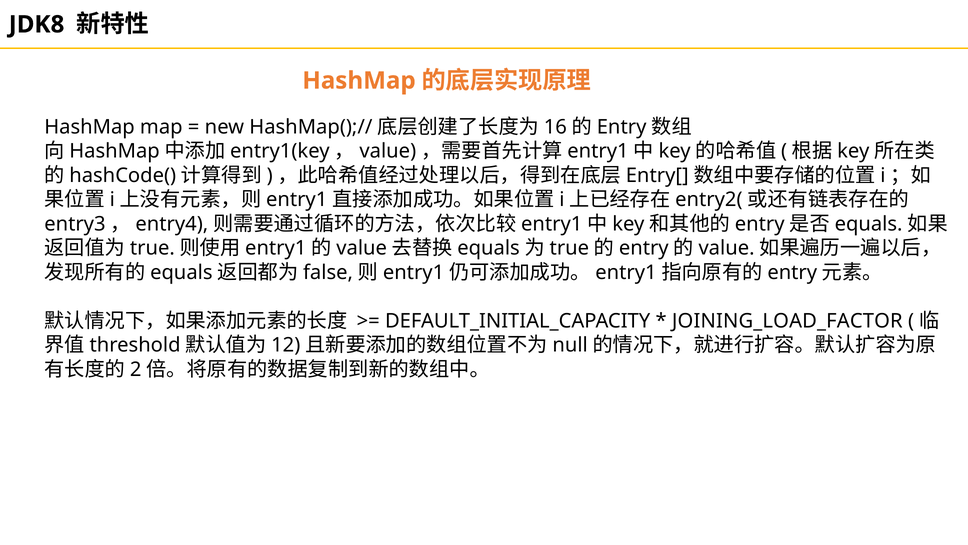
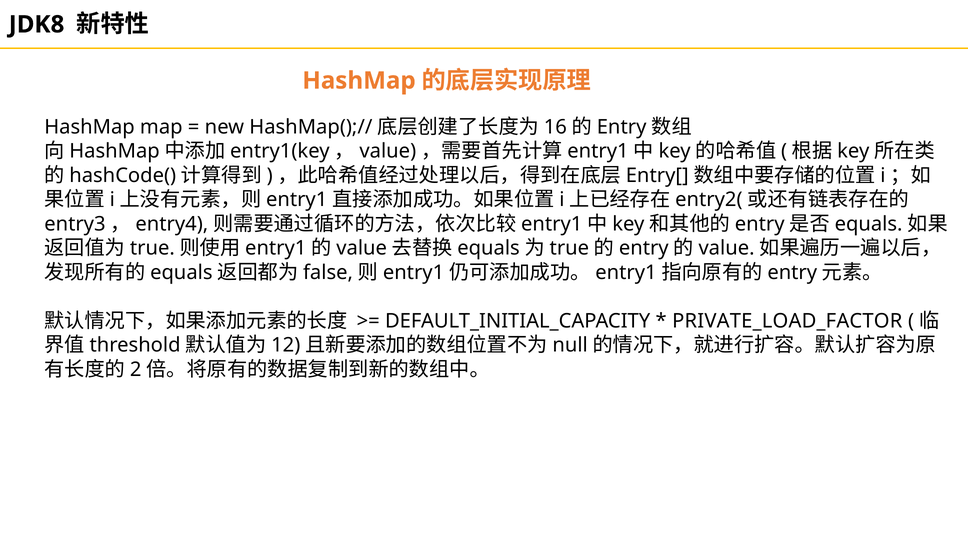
JOINING_LOAD_FACTOR: JOINING_LOAD_FACTOR -> PRIVATE_LOAD_FACTOR (787, 321)
